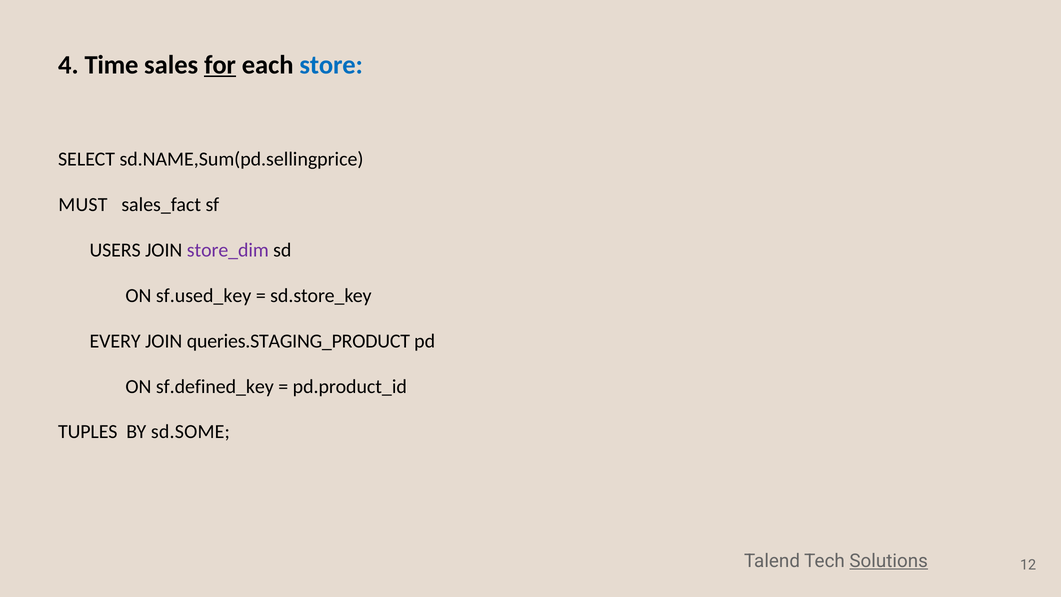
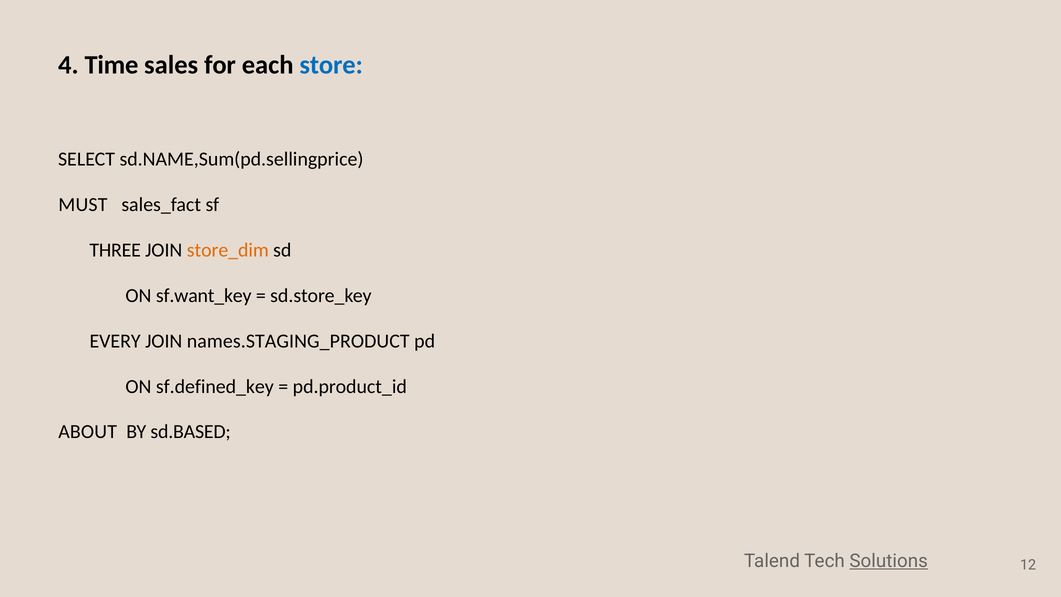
for underline: present -> none (220, 65)
USERS: USERS -> THREE (115, 250)
store_dim colour: purple -> orange (228, 250)
sf.used_key: sf.used_key -> sf.want_key (204, 296)
queries.STAGING_PRODUCT: queries.STAGING_PRODUCT -> names.STAGING_PRODUCT (298, 341)
TUPLES: TUPLES -> ABOUT (88, 432)
sd.SOME: sd.SOME -> sd.BASED (191, 432)
